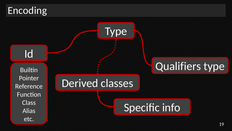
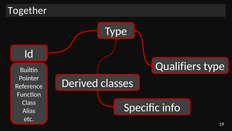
Encoding: Encoding -> Together (27, 10)
